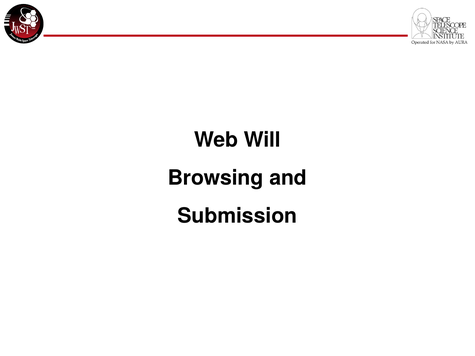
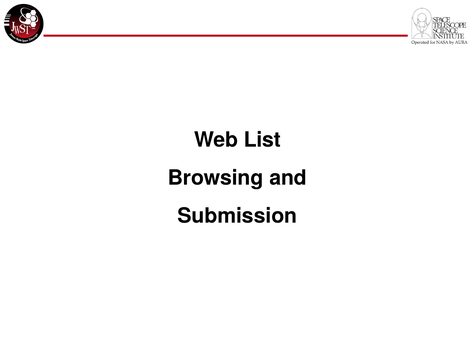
Will: Will -> List (262, 140)
